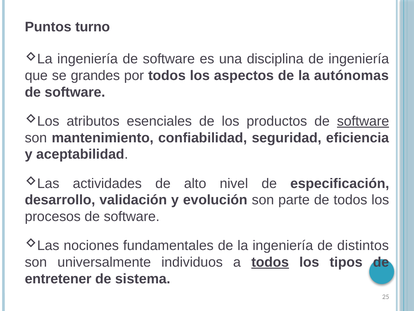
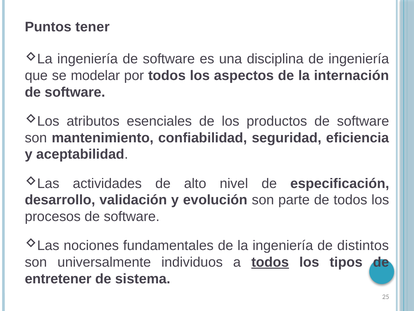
turno: turno -> tener (93, 27)
grandes: grandes -> modelar (95, 76)
autónomas: autónomas -> internación (351, 76)
software underline: present -> none (363, 121)
